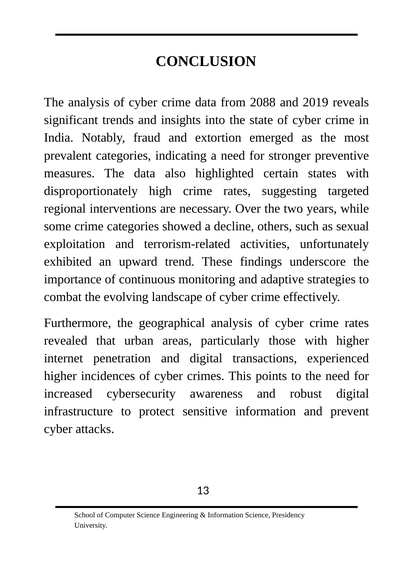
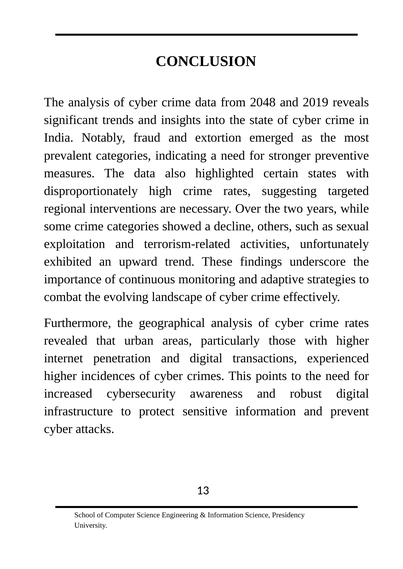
2088: 2088 -> 2048 (263, 102)
